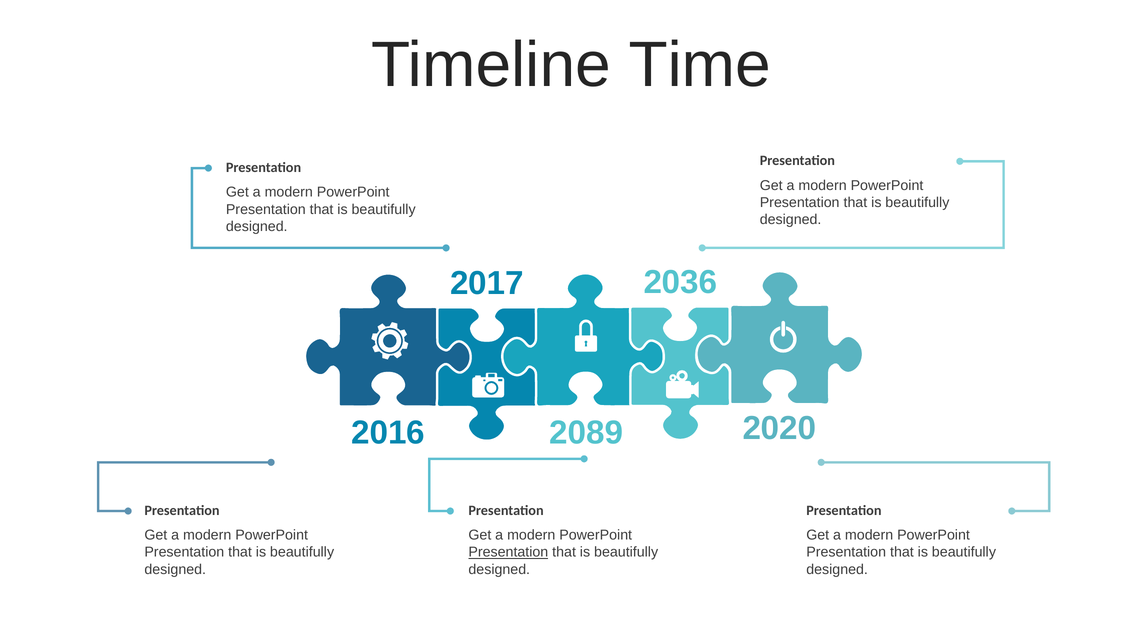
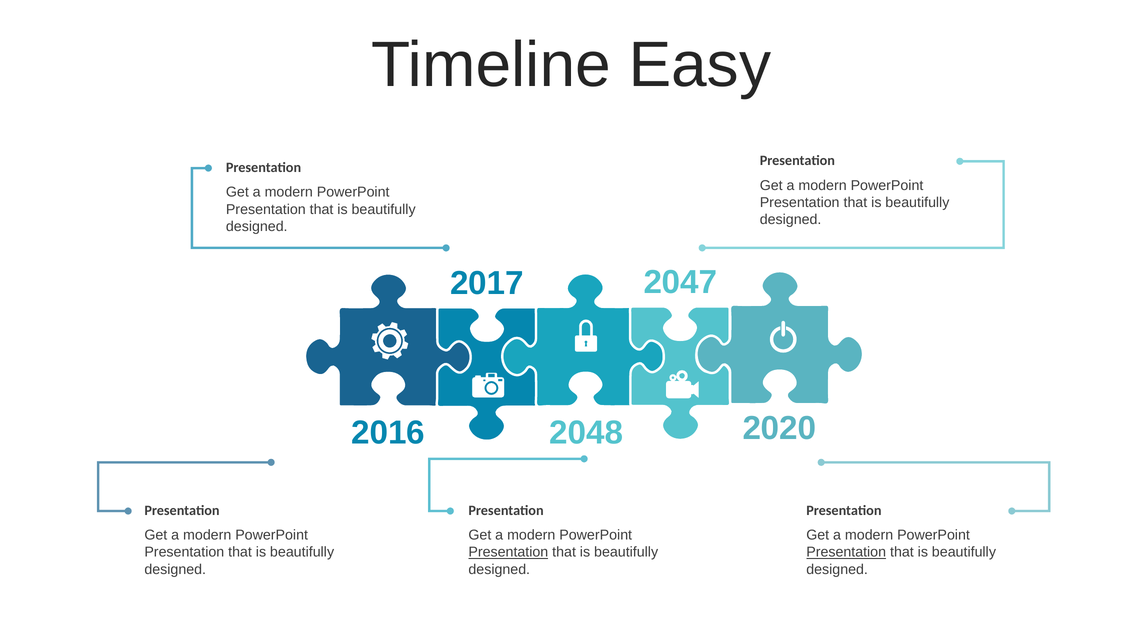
Time: Time -> Easy (700, 65)
2036: 2036 -> 2047 (680, 283)
2089: 2089 -> 2048 (586, 433)
Presentation underline: none -> present (846, 552)
